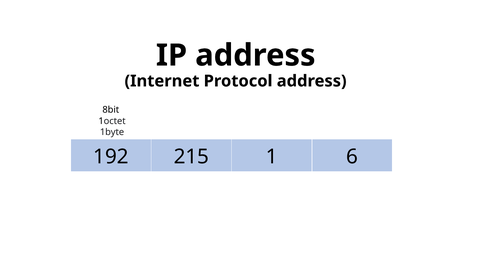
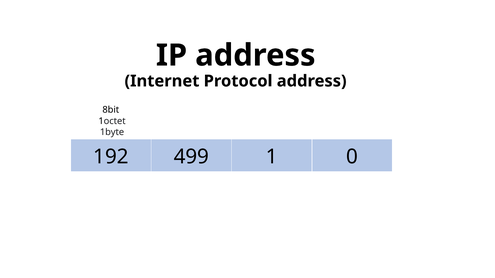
215: 215 -> 499 (191, 157)
6: 6 -> 0 (352, 157)
